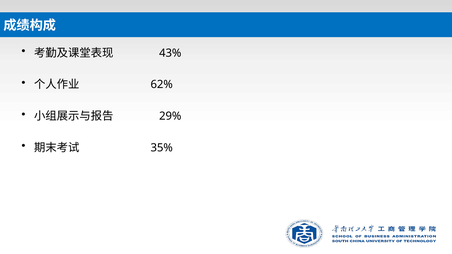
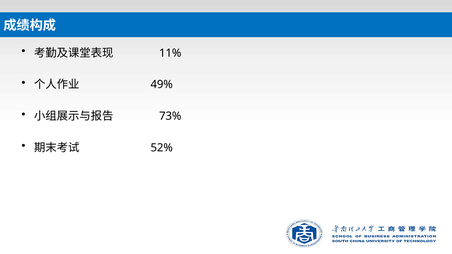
43%: 43% -> 11% (170, 53)
62%: 62% -> 49% (162, 85)
29%: 29% -> 73% (170, 116)
35%: 35% -> 52% (162, 148)
